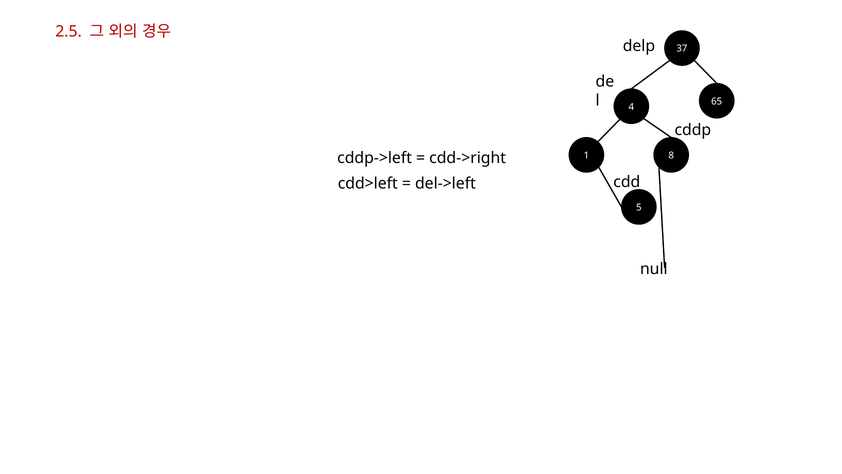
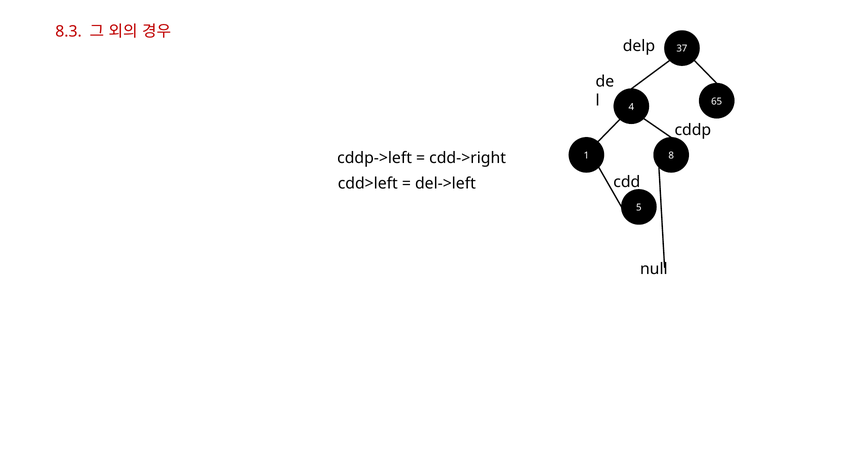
2.5: 2.5 -> 8.3 (69, 32)
